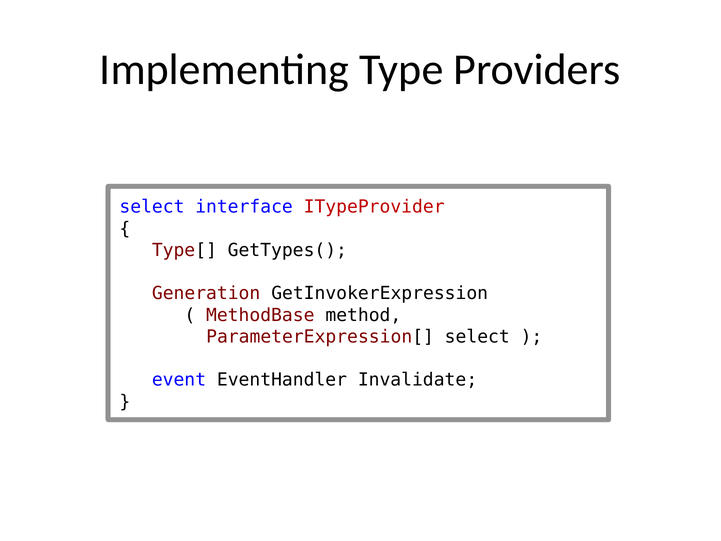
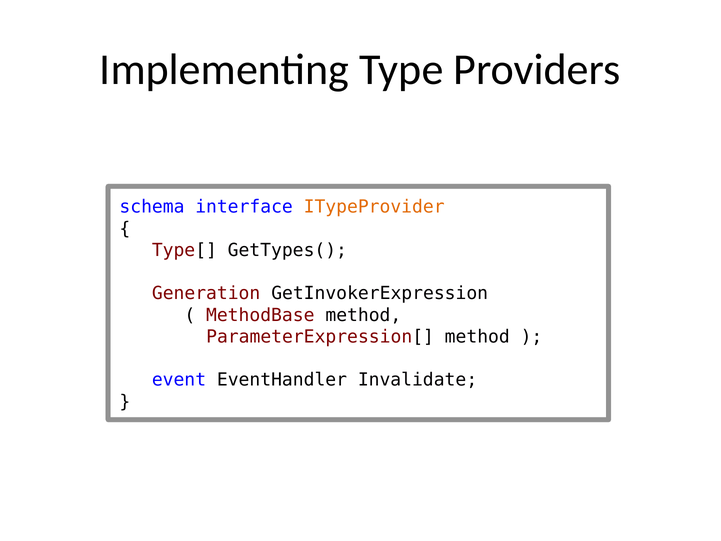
select: select -> schema (152, 207)
ITypeProvider colour: red -> orange (374, 207)
ParameterExpression[ select: select -> method (477, 337)
